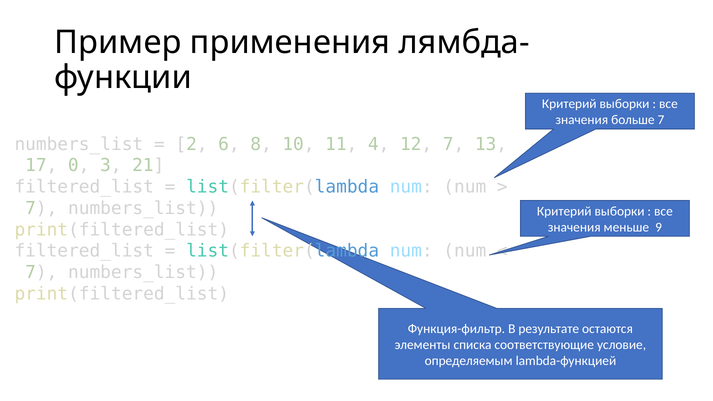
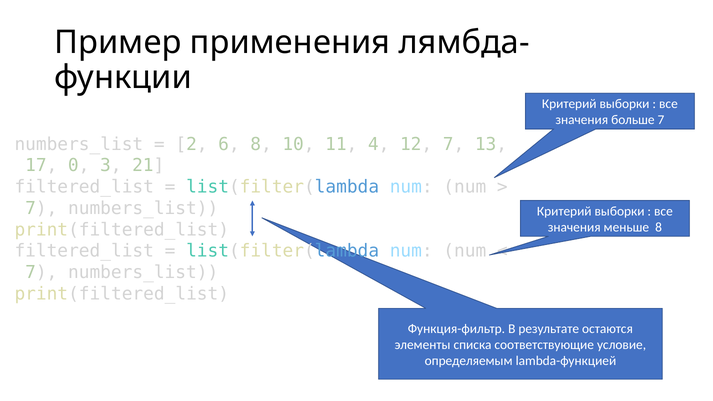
меньше 9: 9 -> 8 (659, 227)
